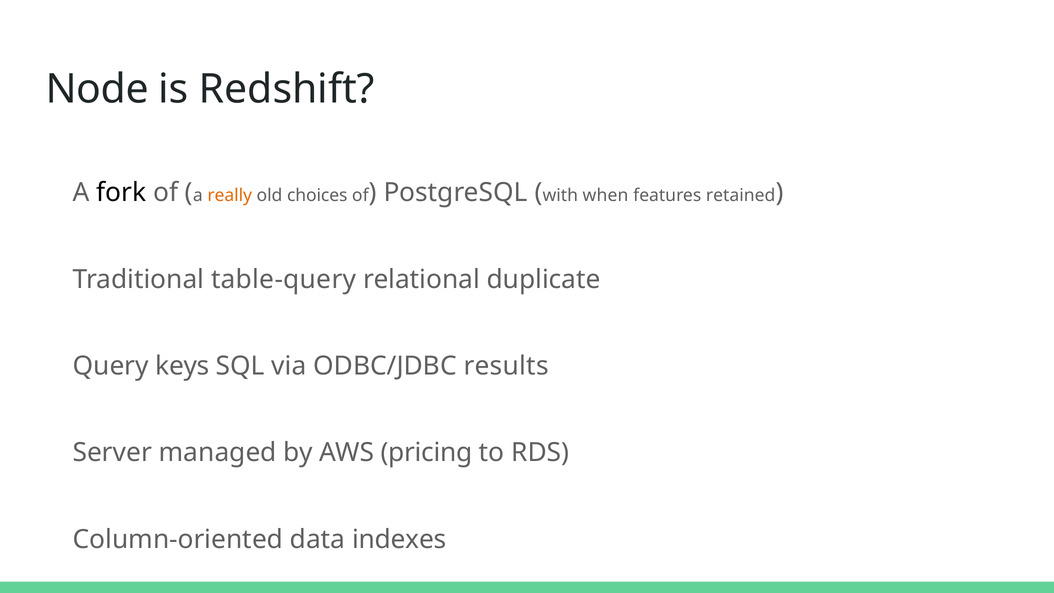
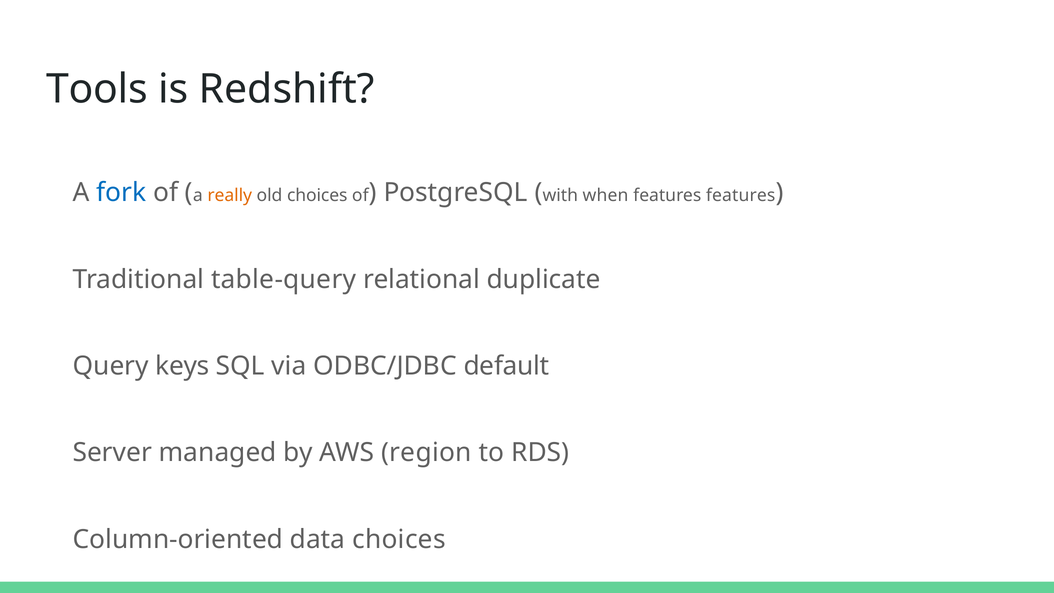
Node: Node -> Tools (97, 89)
fork colour: black -> blue (121, 193)
features retained: retained -> features (741, 196)
results: results -> default (506, 366)
pricing: pricing -> region (426, 453)
data indexes: indexes -> choices (399, 539)
